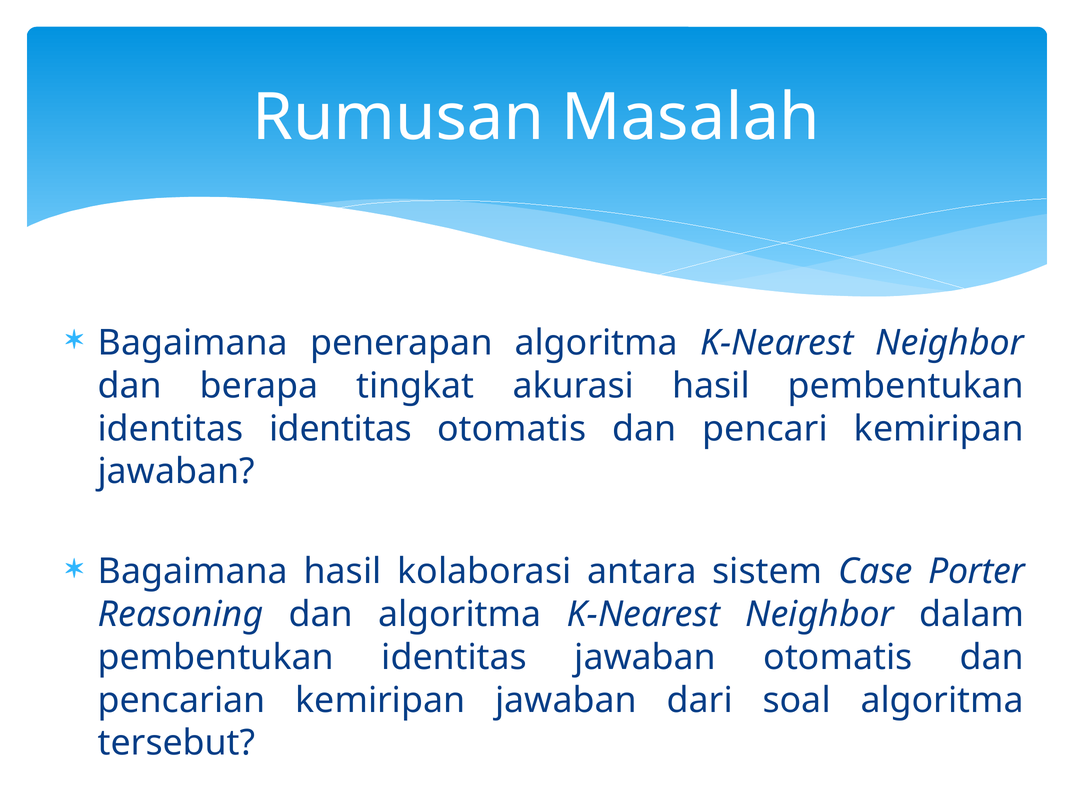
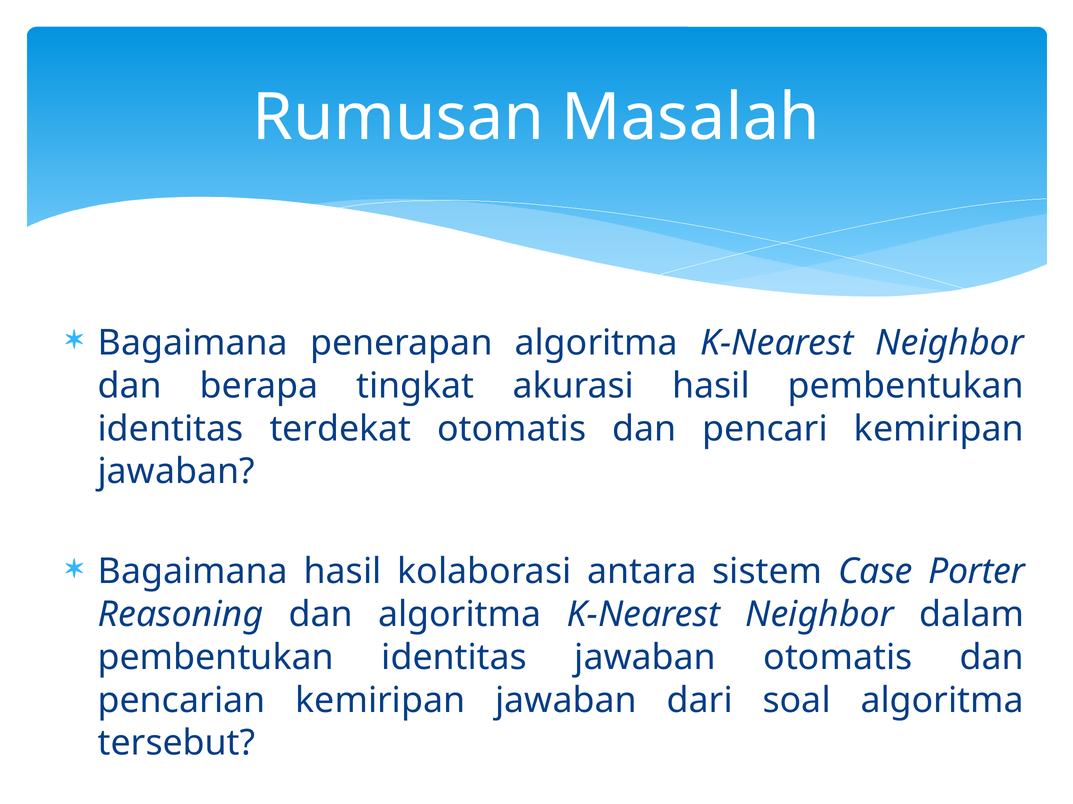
identitas identitas: identitas -> terdekat (340, 429)
